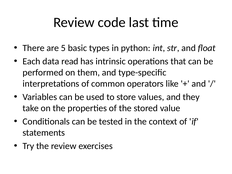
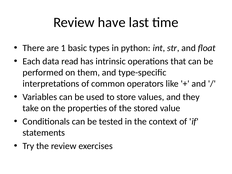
code: code -> have (112, 22)
5: 5 -> 1 (63, 48)
